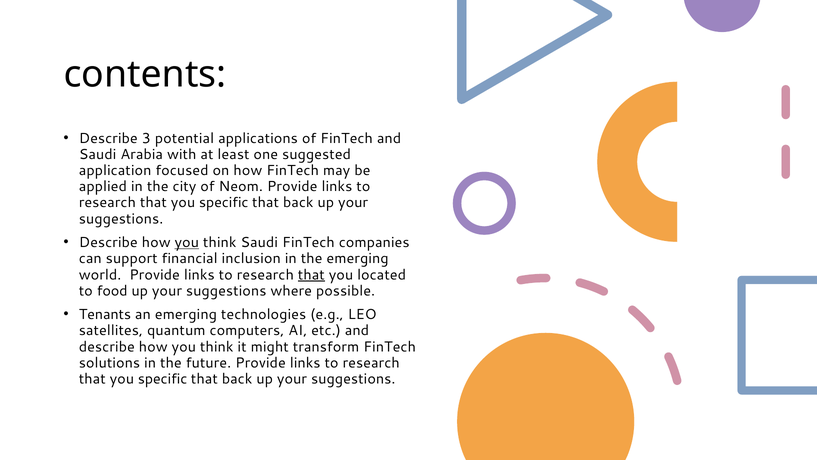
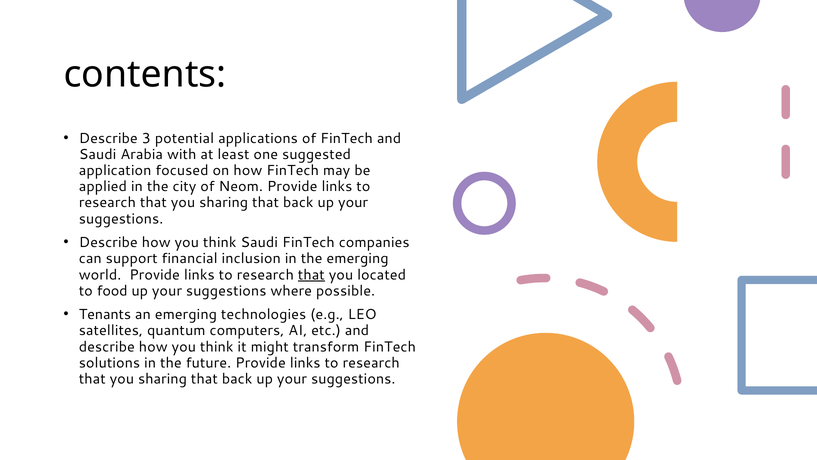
specific: specific -> sharing (224, 202)
you underline: present -> none (187, 242)
specific: specific -> sharing (162, 379)
